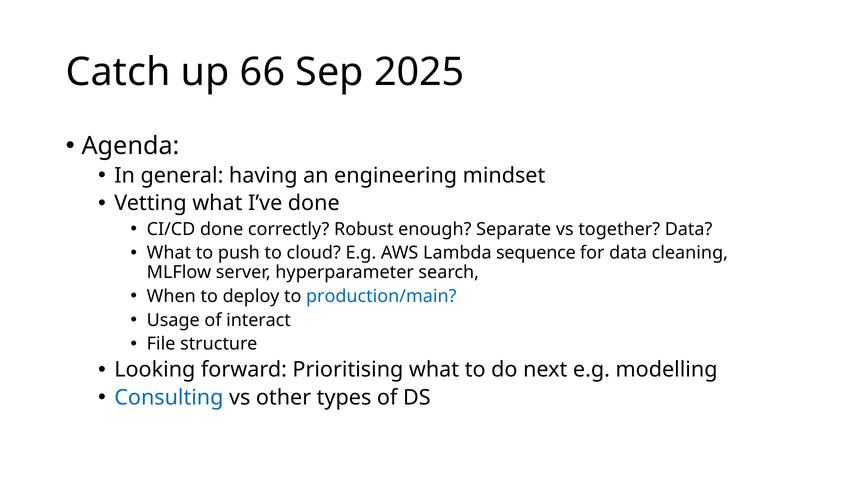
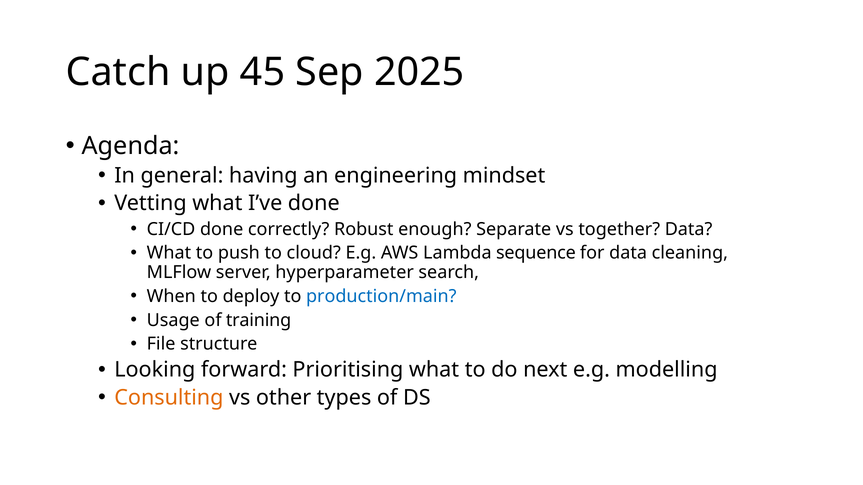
66: 66 -> 45 (263, 72)
interact: interact -> training (259, 320)
Consulting colour: blue -> orange (169, 398)
